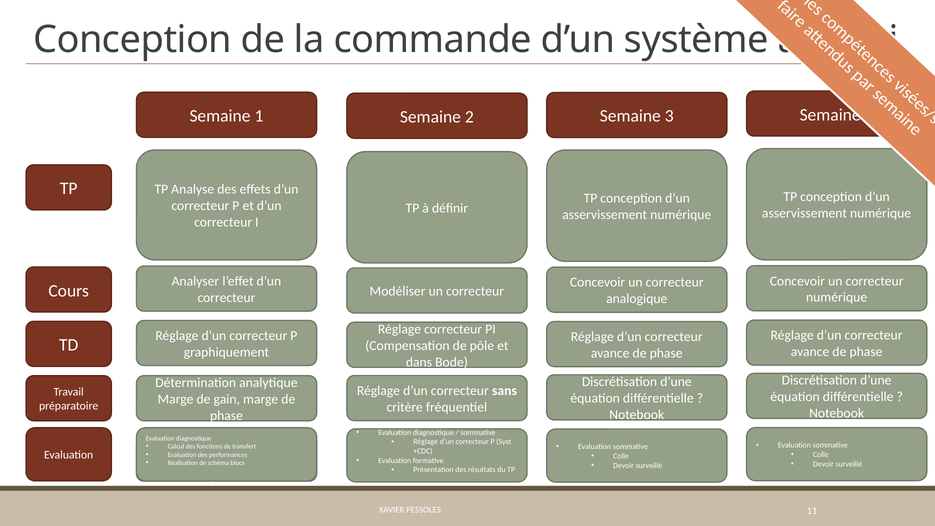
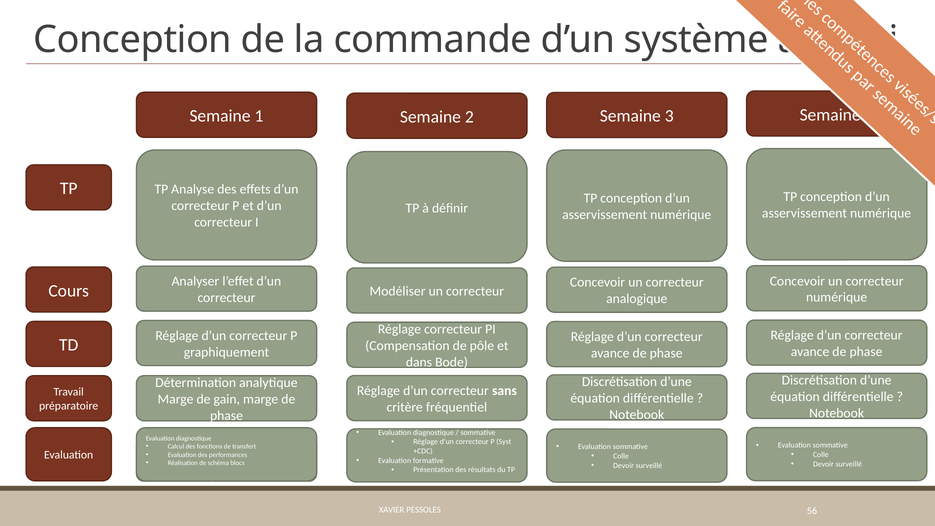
11: 11 -> 56 (812, 511)
